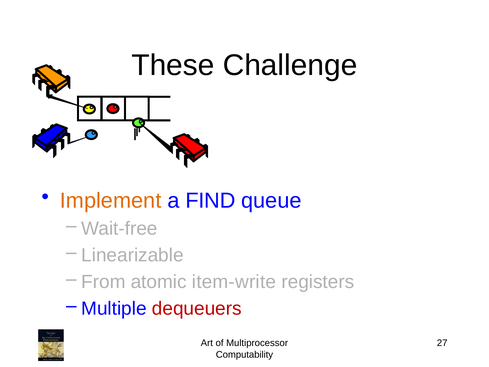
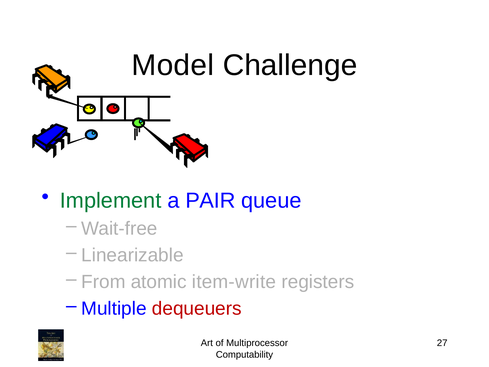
These: These -> Model (173, 65)
Implement colour: orange -> green (111, 200)
FIND: FIND -> PAIR (210, 200)
